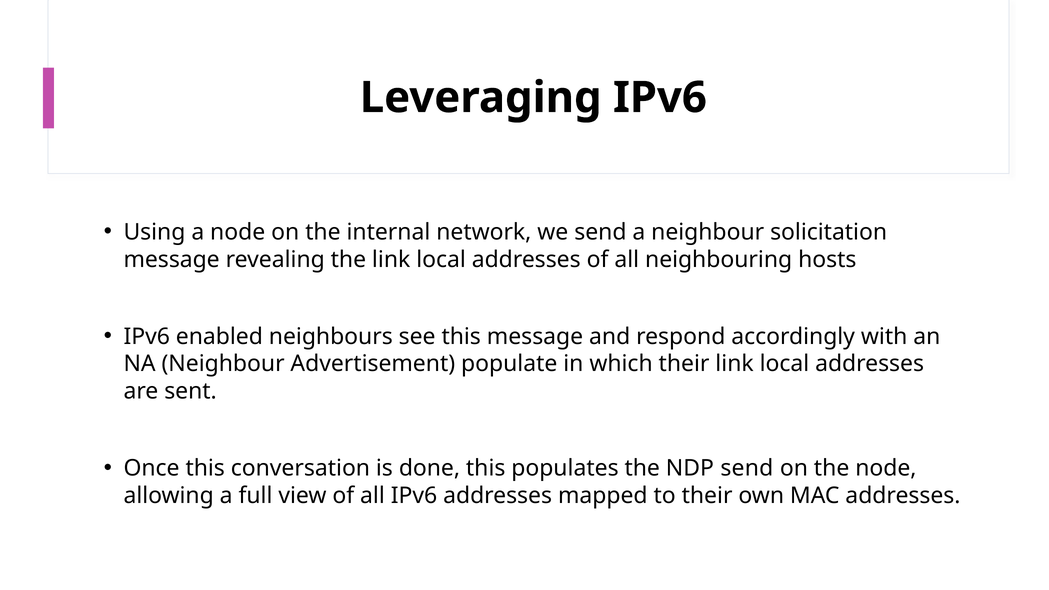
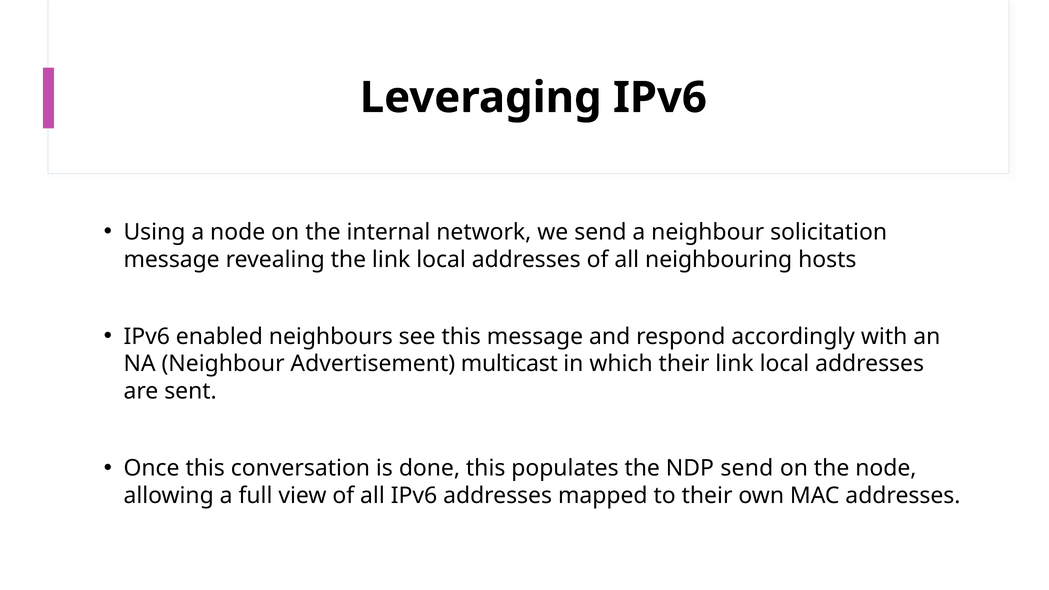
populate: populate -> multicast (509, 364)
